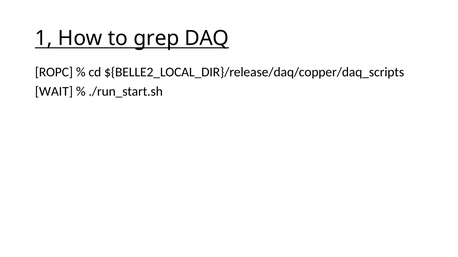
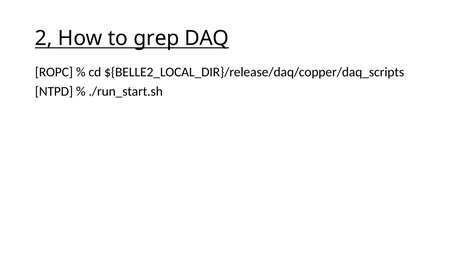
1: 1 -> 2 (44, 38)
WAIT: WAIT -> NTPD (54, 92)
